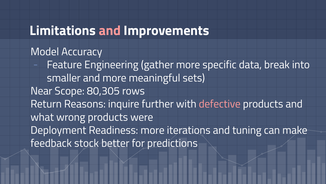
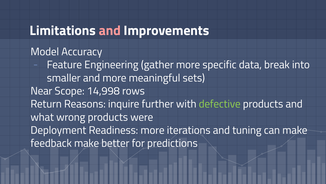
80,305: 80,305 -> 14,998 (103, 91)
defective colour: pink -> light green (220, 104)
feedback stock: stock -> make (87, 143)
